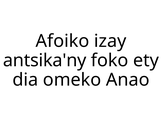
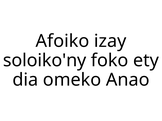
antsika'ny: antsika'ny -> soloiko'ny (45, 61)
